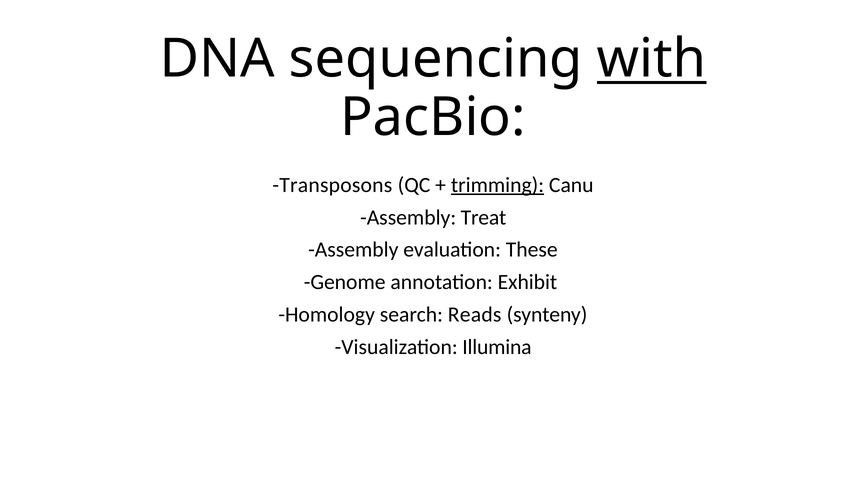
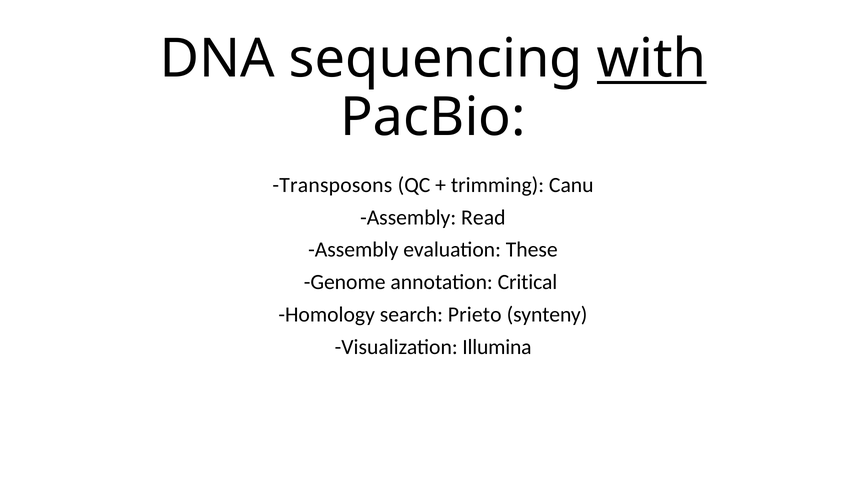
trimming underline: present -> none (497, 185)
Treat: Treat -> Read (483, 217)
Exhibit: Exhibit -> Critical (527, 282)
Reads: Reads -> Prieto (475, 315)
